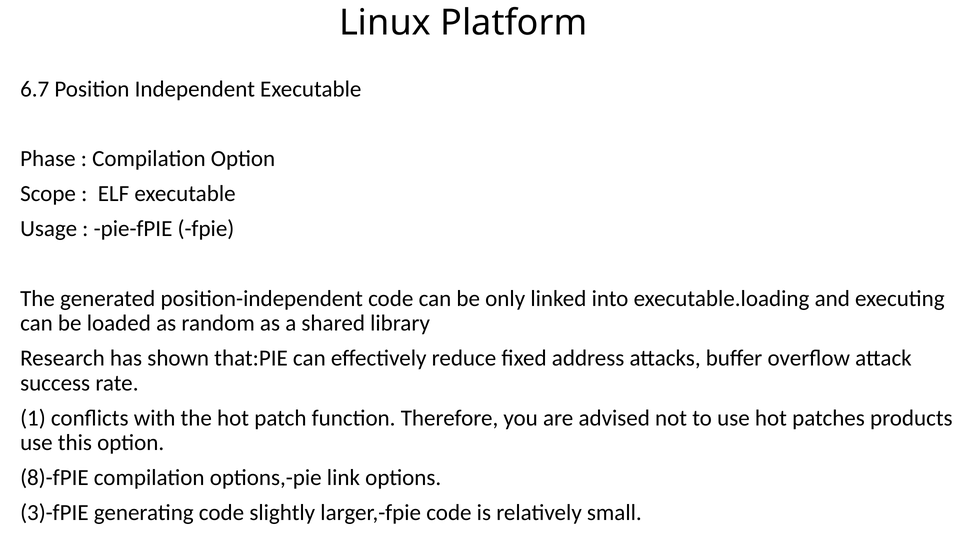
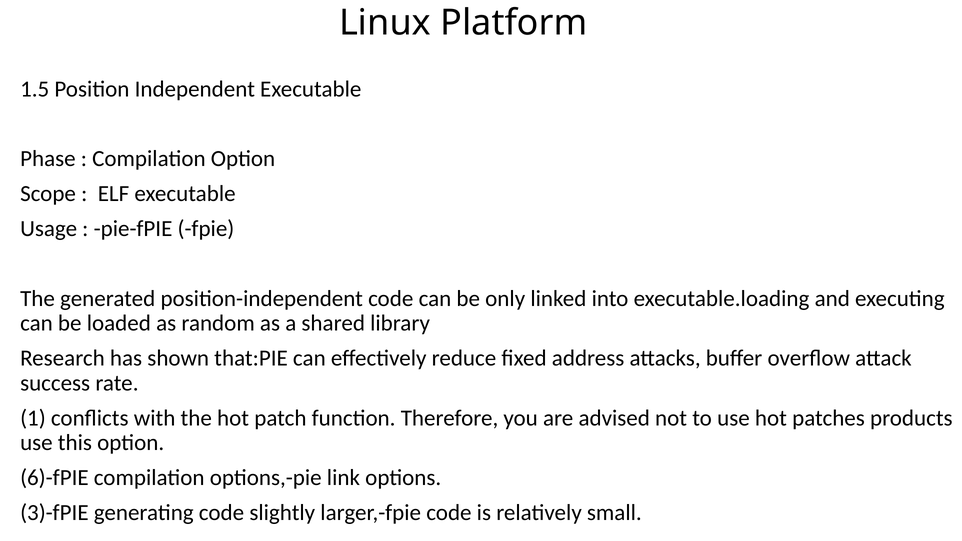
6.7: 6.7 -> 1.5 (35, 89)
8)-fPIE: 8)-fPIE -> 6)-fPIE (54, 478)
